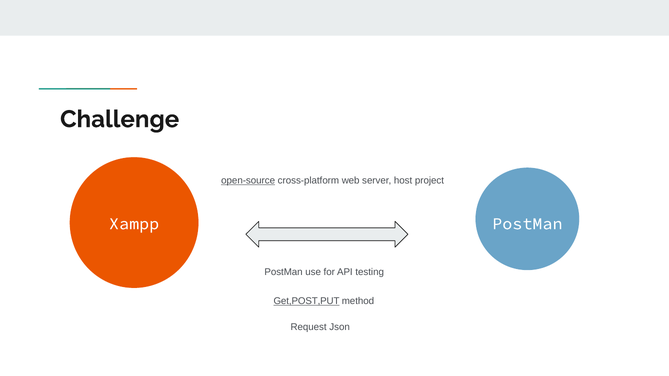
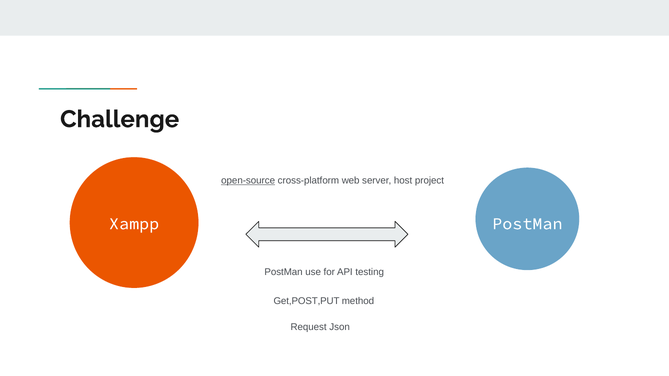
Get,POST,PUT underline: present -> none (307, 301)
